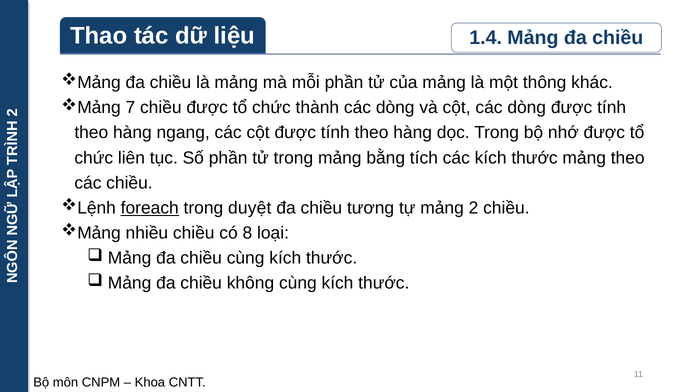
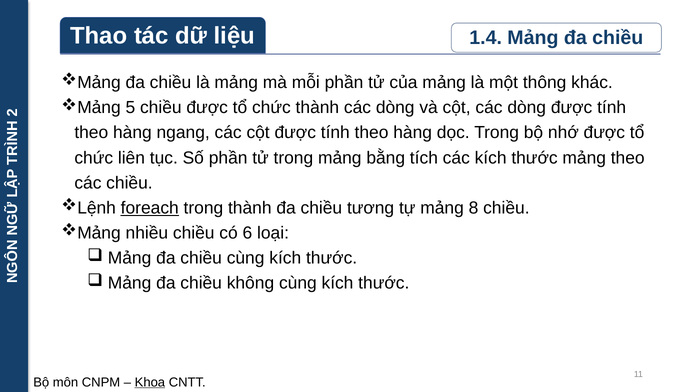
7: 7 -> 5 (130, 107)
trong duyệt: duyệt -> thành (250, 208)
mảng 2: 2 -> 8 (473, 208)
8: 8 -> 6 (247, 233)
Khoa underline: none -> present (150, 382)
